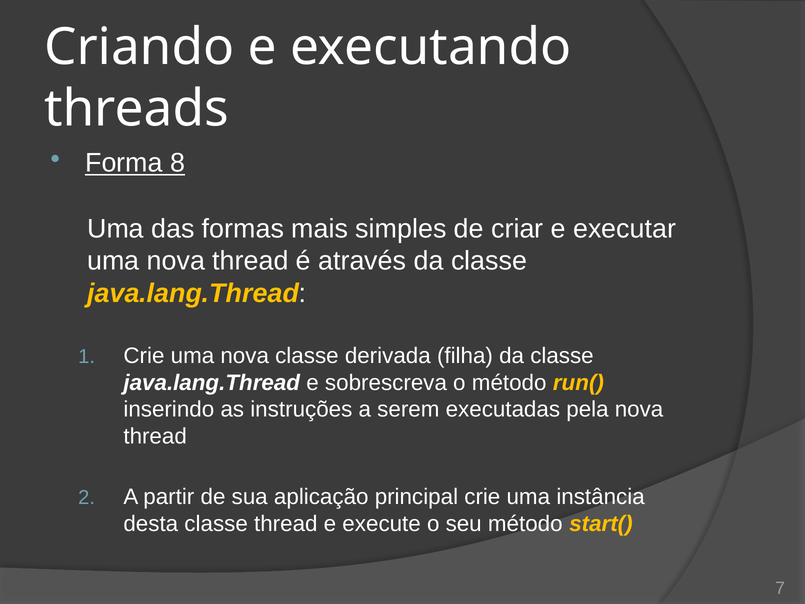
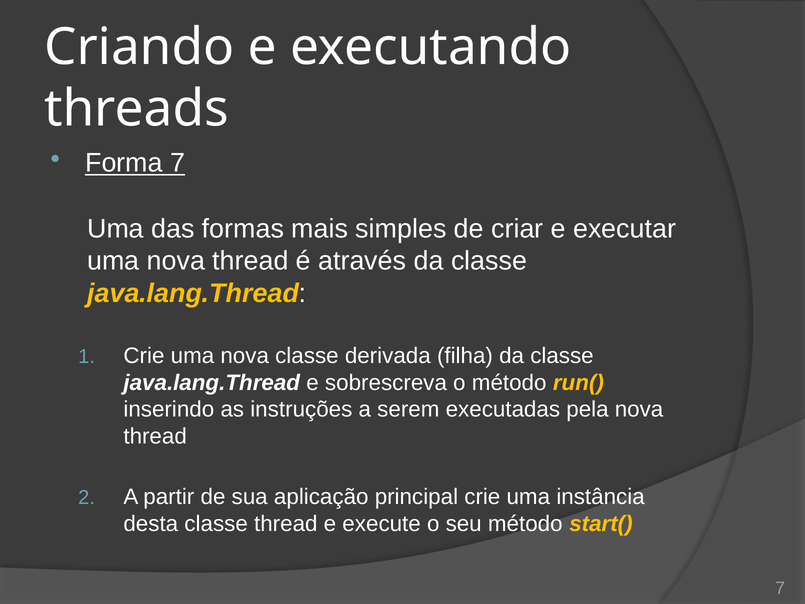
Forma 8: 8 -> 7 (178, 163)
